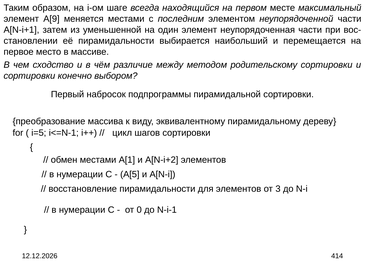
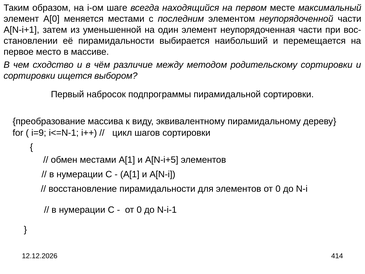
A[9: A[9 -> A[0 (51, 19)
конечно: конечно -> ищется (75, 76)
i=5: i=5 -> i=9 (39, 133)
A[N-i+2: A[N-i+2 -> A[N-i+5 (162, 160)
A[5: A[5 -> A[1 (130, 174)
элементов от 3: 3 -> 0 (278, 189)
